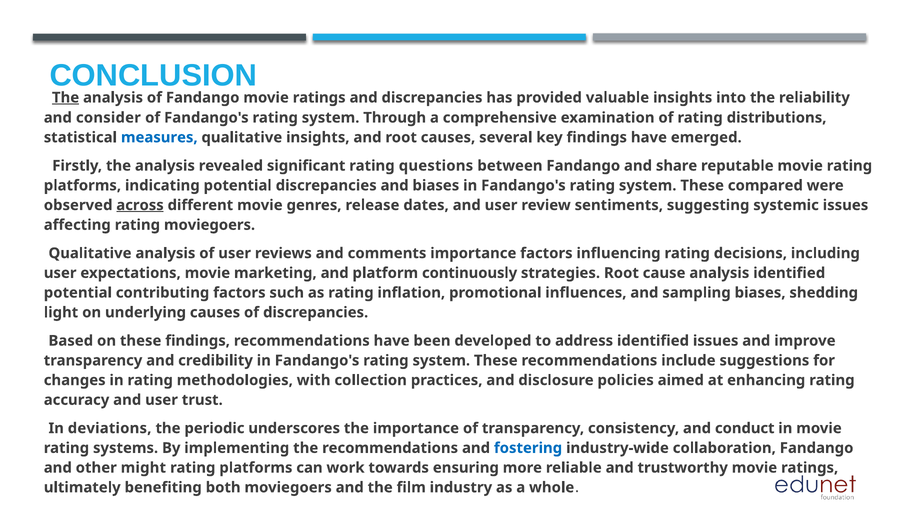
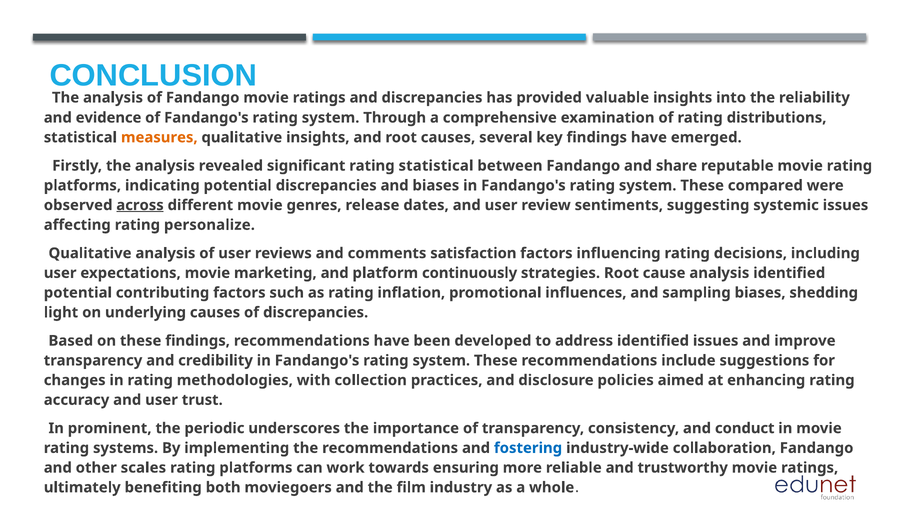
The underline: present -> none (66, 98)
consider: consider -> evidence (109, 118)
measures colour: blue -> orange (159, 138)
rating questions: questions -> statistical (436, 166)
rating moviegoers: moviegoers -> personalize (209, 225)
comments importance: importance -> satisfaction (473, 254)
deviations: deviations -> prominent (110, 429)
might: might -> scales (143, 468)
